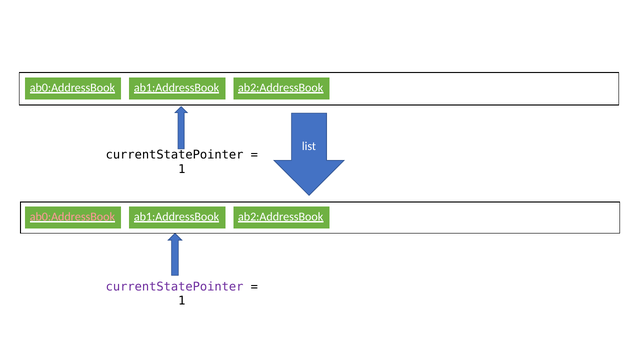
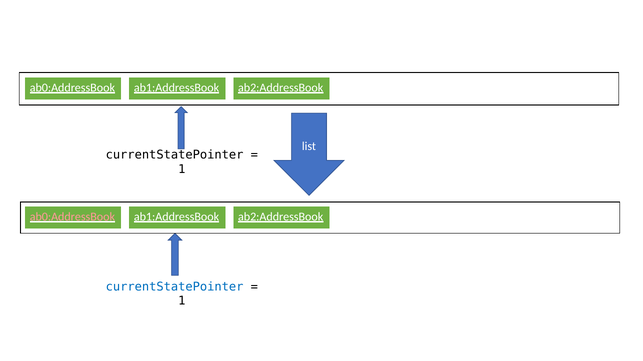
currentStatePointer colour: purple -> blue (175, 287)
